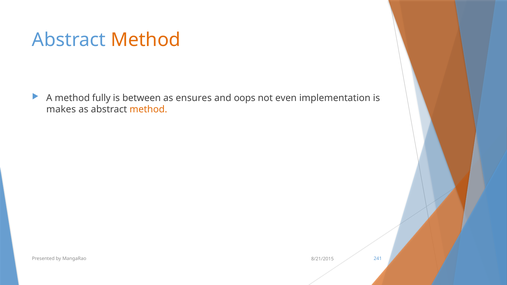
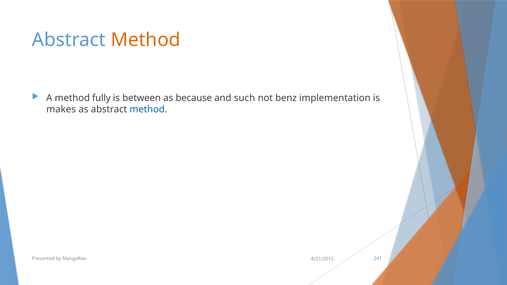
ensures: ensures -> because (194, 98)
oops: oops -> such (245, 98)
even: even -> benz (286, 98)
method colour: orange -> blue (148, 110)
